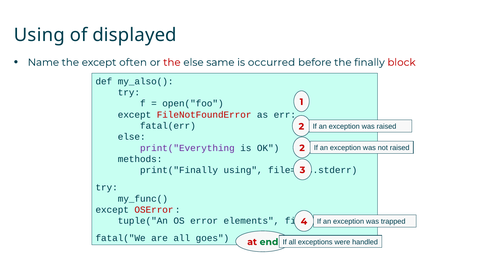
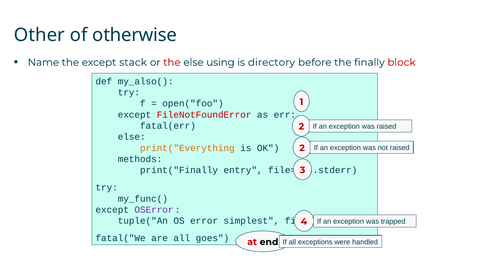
Using: Using -> Other (39, 35)
displayed: displayed -> otherwise (135, 35)
often: often -> stack (133, 62)
same: same -> using (220, 62)
occurred: occurred -> directory (271, 62)
print("Everything colour: purple -> orange (187, 148)
print("Finally using: using -> entry (243, 171)
OSError colour: red -> purple (154, 210)
elements: elements -> simplest (251, 221)
end colour: green -> black (269, 242)
